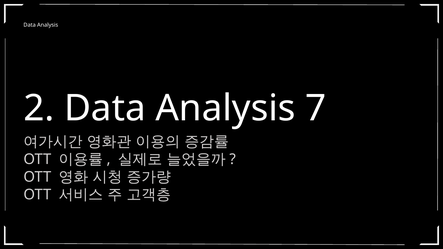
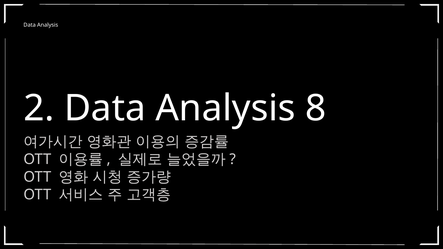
7: 7 -> 8 (316, 108)
